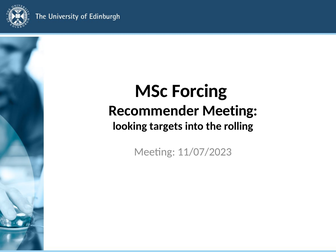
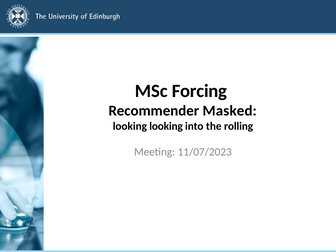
Recommender Meeting: Meeting -> Masked (230, 111)
looking targets: targets -> looking (166, 126)
